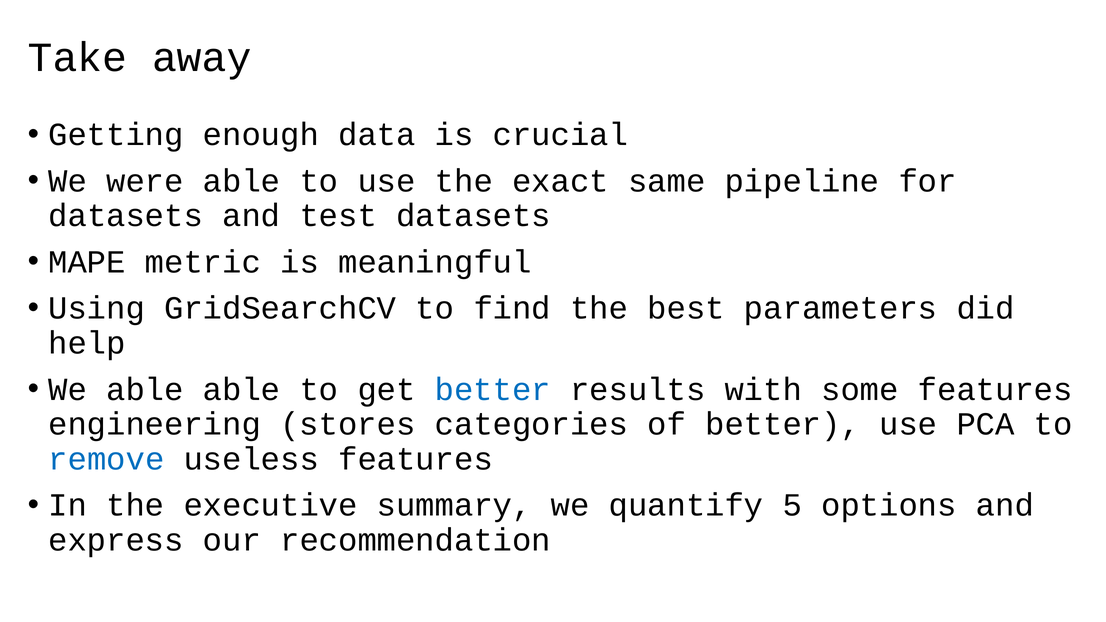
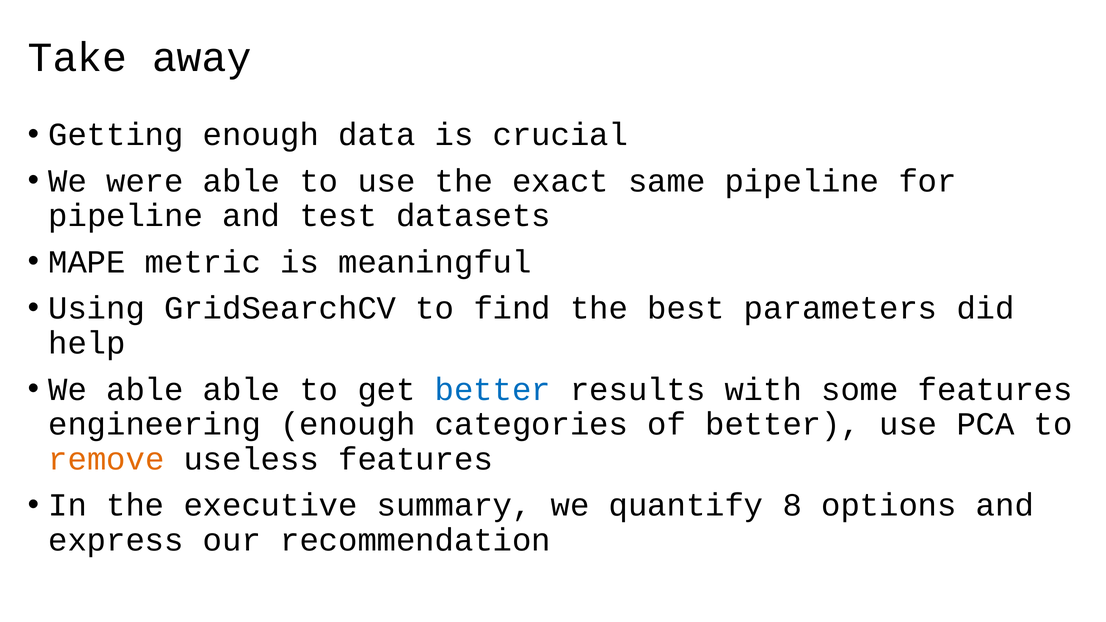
datasets: datasets -> pipeline (126, 216)
engineering stores: stores -> enough (348, 424)
remove colour: blue -> orange (106, 459)
5: 5 -> 8 (792, 505)
